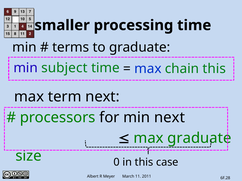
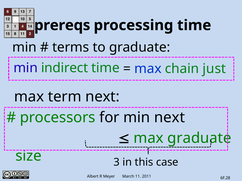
smaller: smaller -> prereqs (62, 25)
subject: subject -> indirect (65, 68)
chain this: this -> just (214, 69)
0: 0 -> 3 (117, 163)
